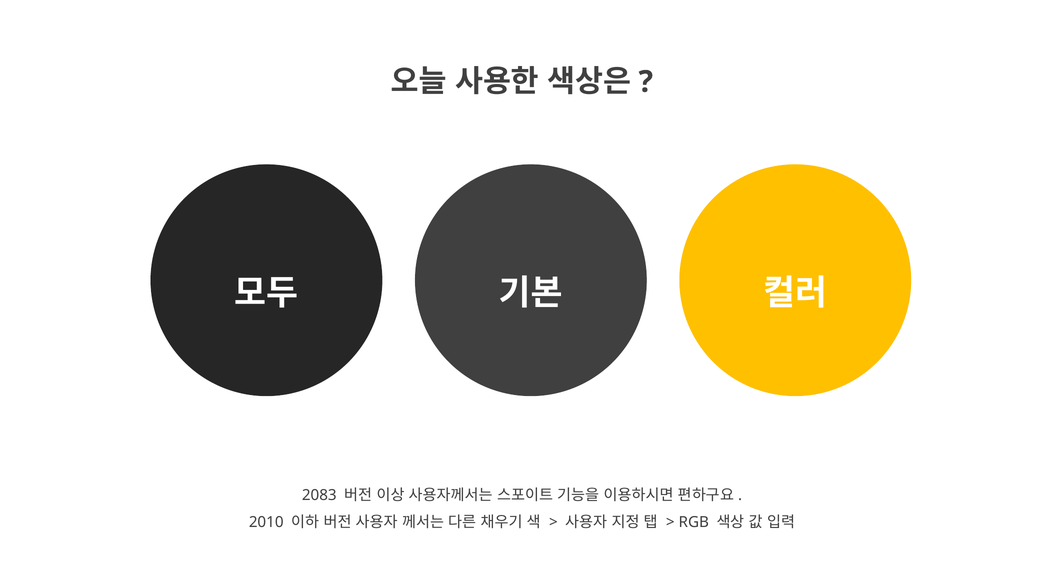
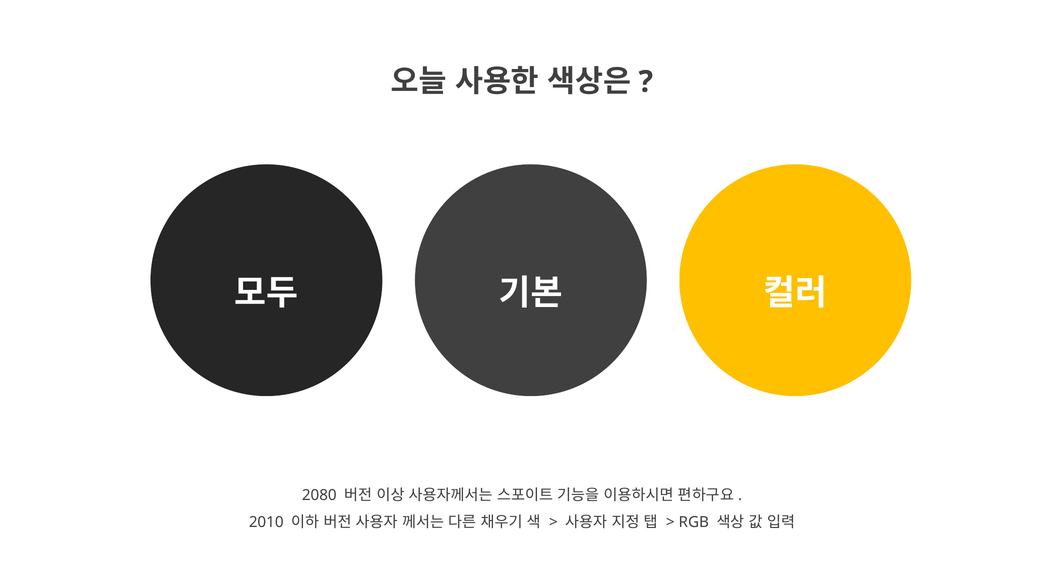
2083: 2083 -> 2080 (319, 495)
